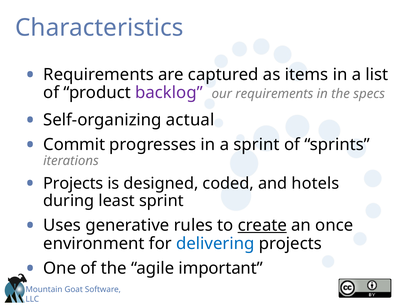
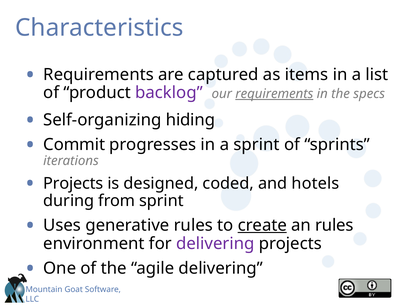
requirements underline: none -> present (274, 94)
actual: actual -> hiding (190, 120)
least: least -> from (117, 201)
an once: once -> rules (334, 226)
delivering colour: blue -> purple (215, 244)
agile important: important -> delivering (221, 268)
